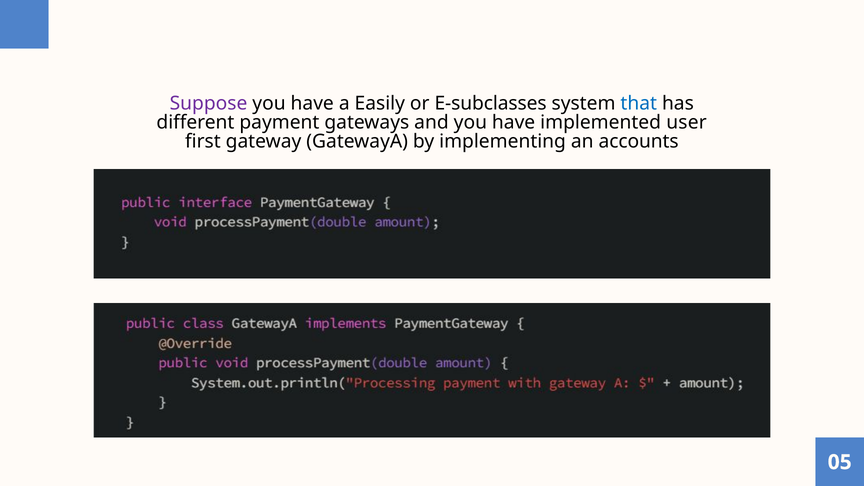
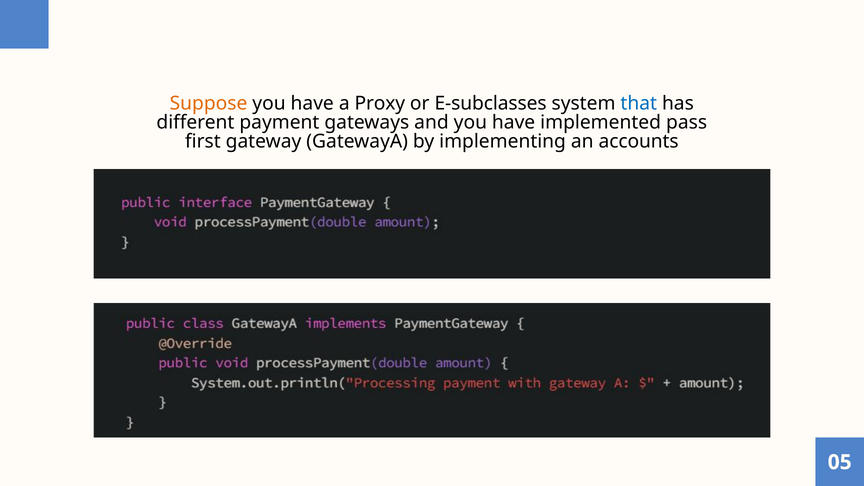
Suppose colour: purple -> orange (209, 103)
Easily: Easily -> Proxy (380, 103)
user: user -> pass (687, 122)
